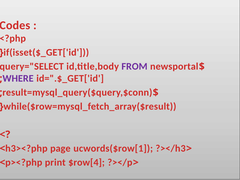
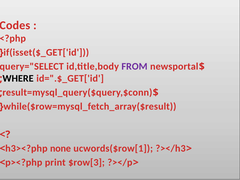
WHERE colour: purple -> black (18, 78)
page: page -> none (60, 148)
$row[4: $row[4 -> $row[3 (87, 162)
